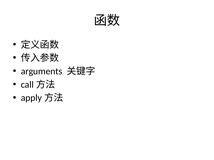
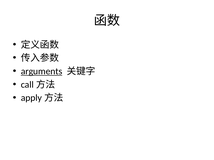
arguments underline: none -> present (42, 72)
